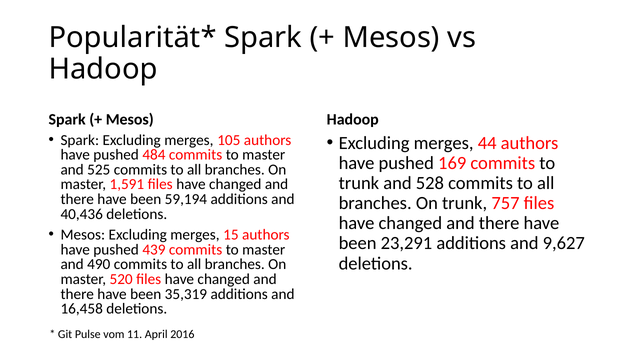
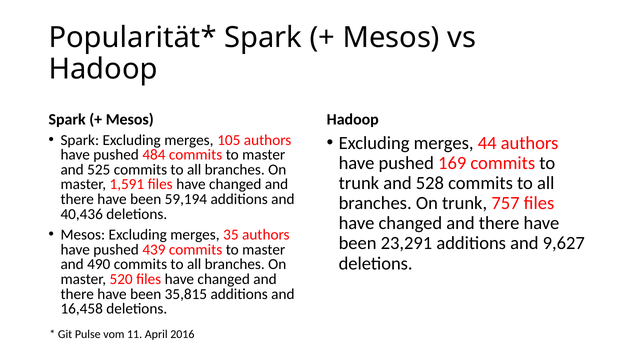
15: 15 -> 35 (231, 235)
35,319: 35,319 -> 35,815 (186, 294)
